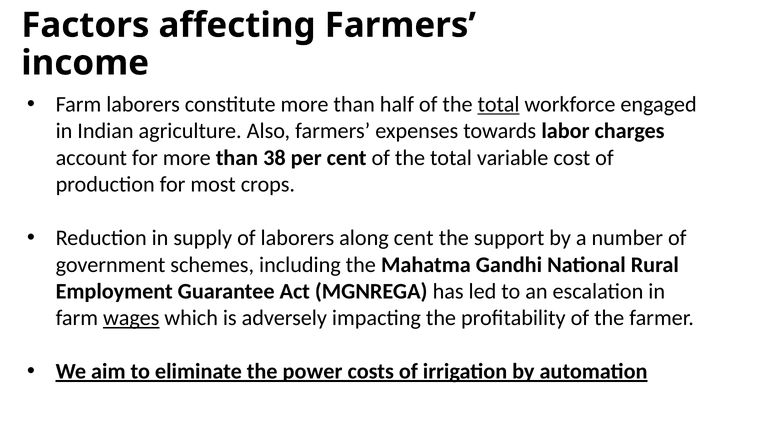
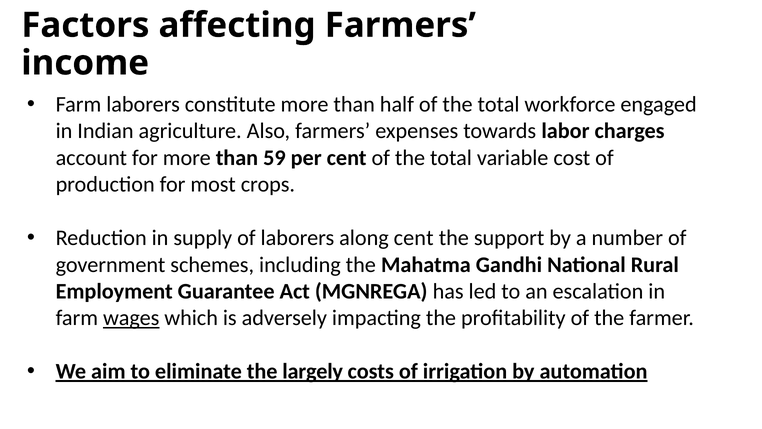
total underline: present -> none (499, 104)
38: 38 -> 59 (274, 158)
power: power -> largely (313, 371)
